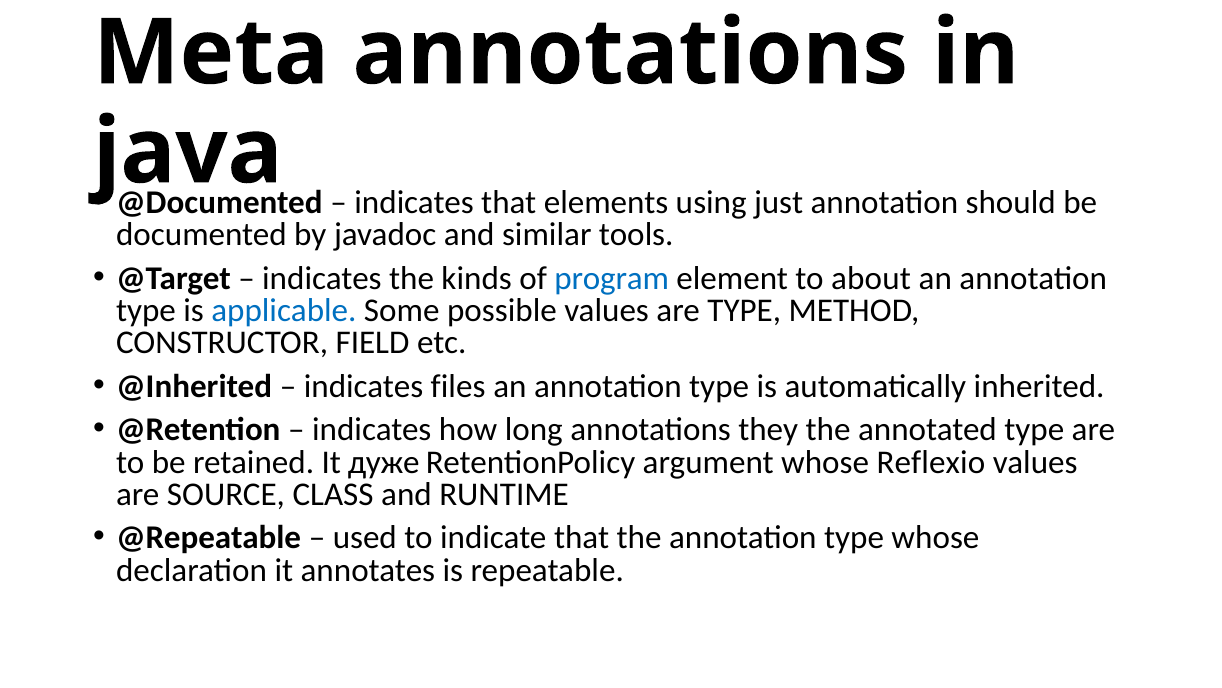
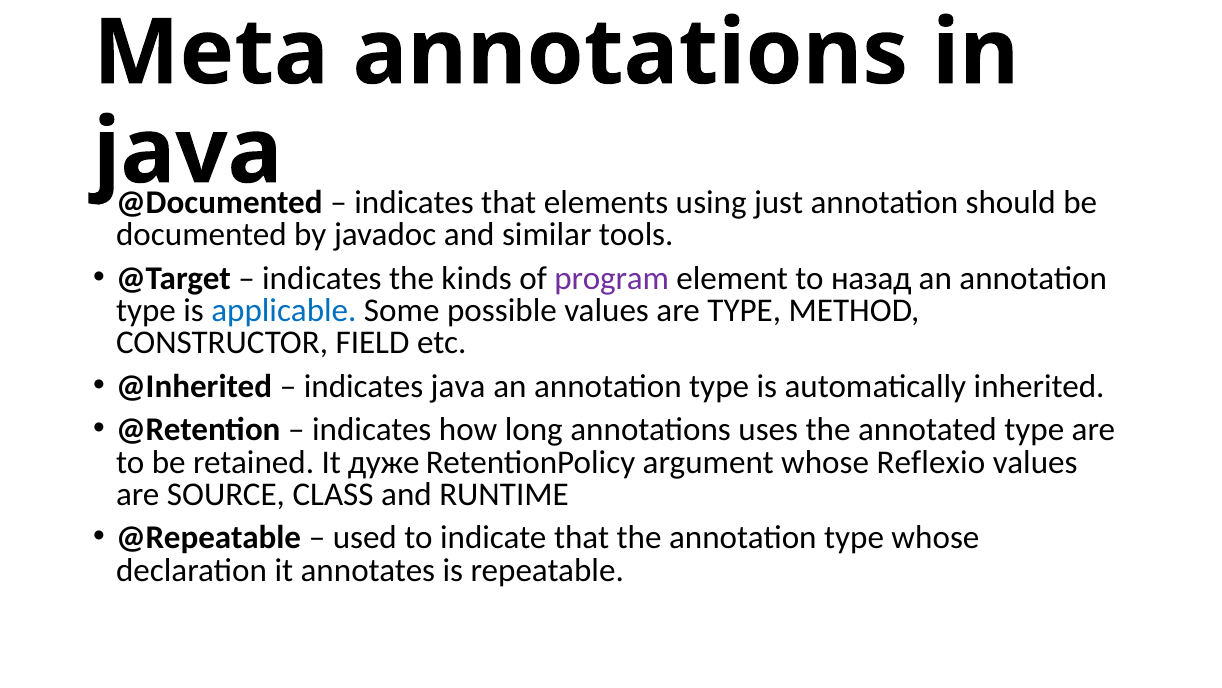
program colour: blue -> purple (612, 278)
about: about -> назад (871, 278)
indicates files: files -> java (458, 386)
they: they -> uses (768, 430)
